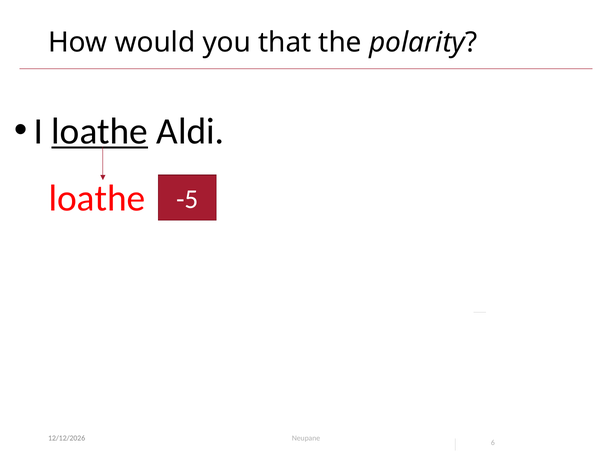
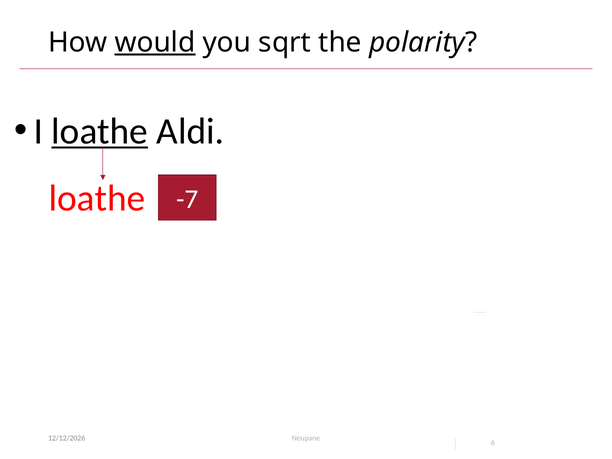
would underline: none -> present (155, 42)
that: that -> sqrt (285, 42)
-5: -5 -> -7 (187, 199)
